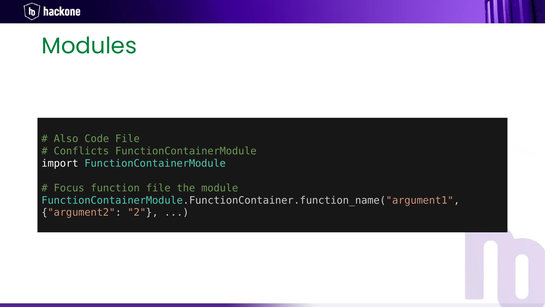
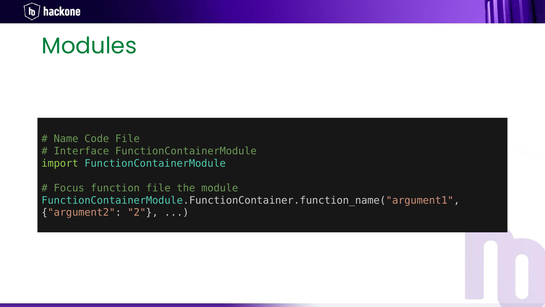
Also: Also -> Name (66, 139)
Conflicts: Conflicts -> Interface (81, 151)
import colour: white -> light green (60, 163)
